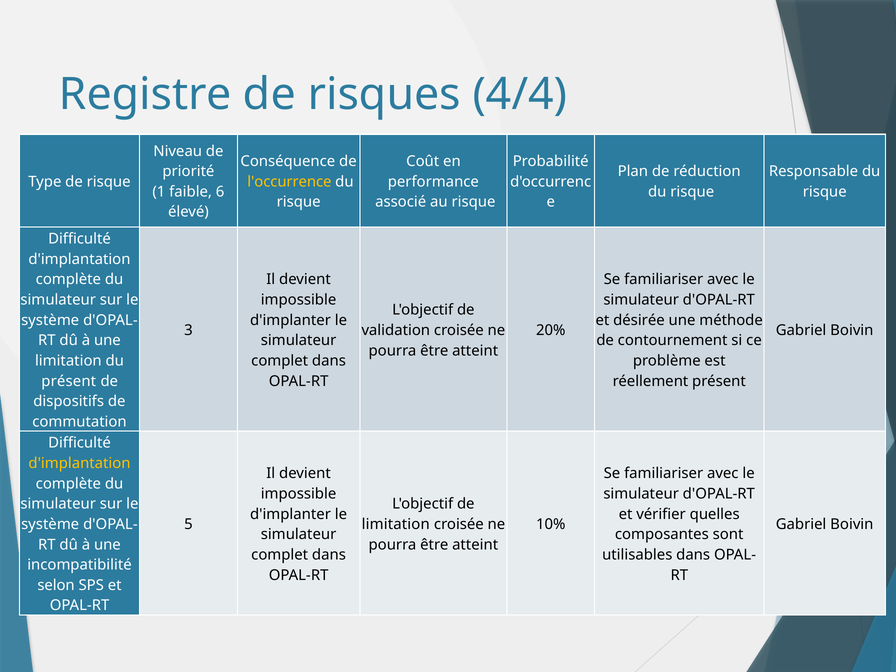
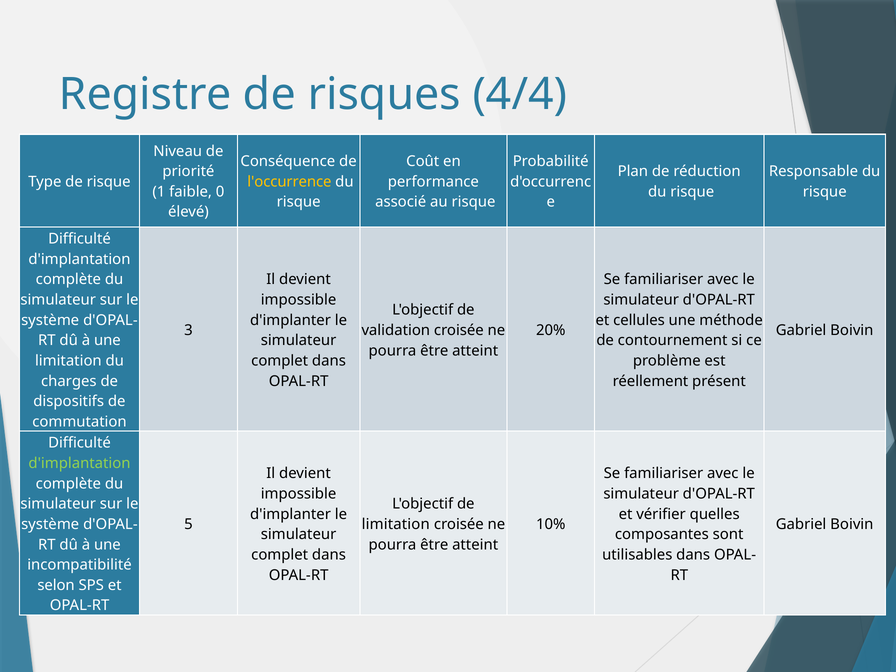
6: 6 -> 0 (220, 192)
désirée: désirée -> cellules (639, 320)
présent: présent -> charges (69, 381)
d'implantation colour: yellow -> light green (80, 463)
